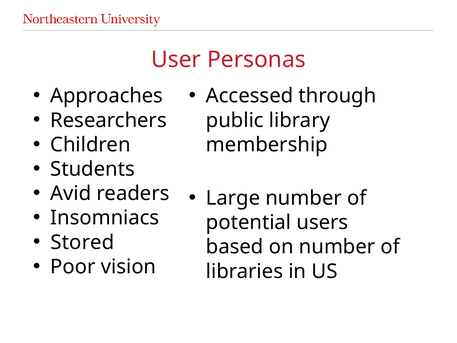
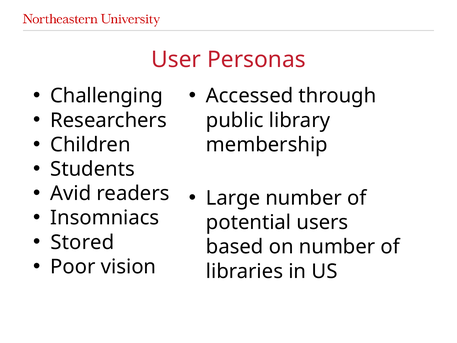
Approaches: Approaches -> Challenging (107, 96)
